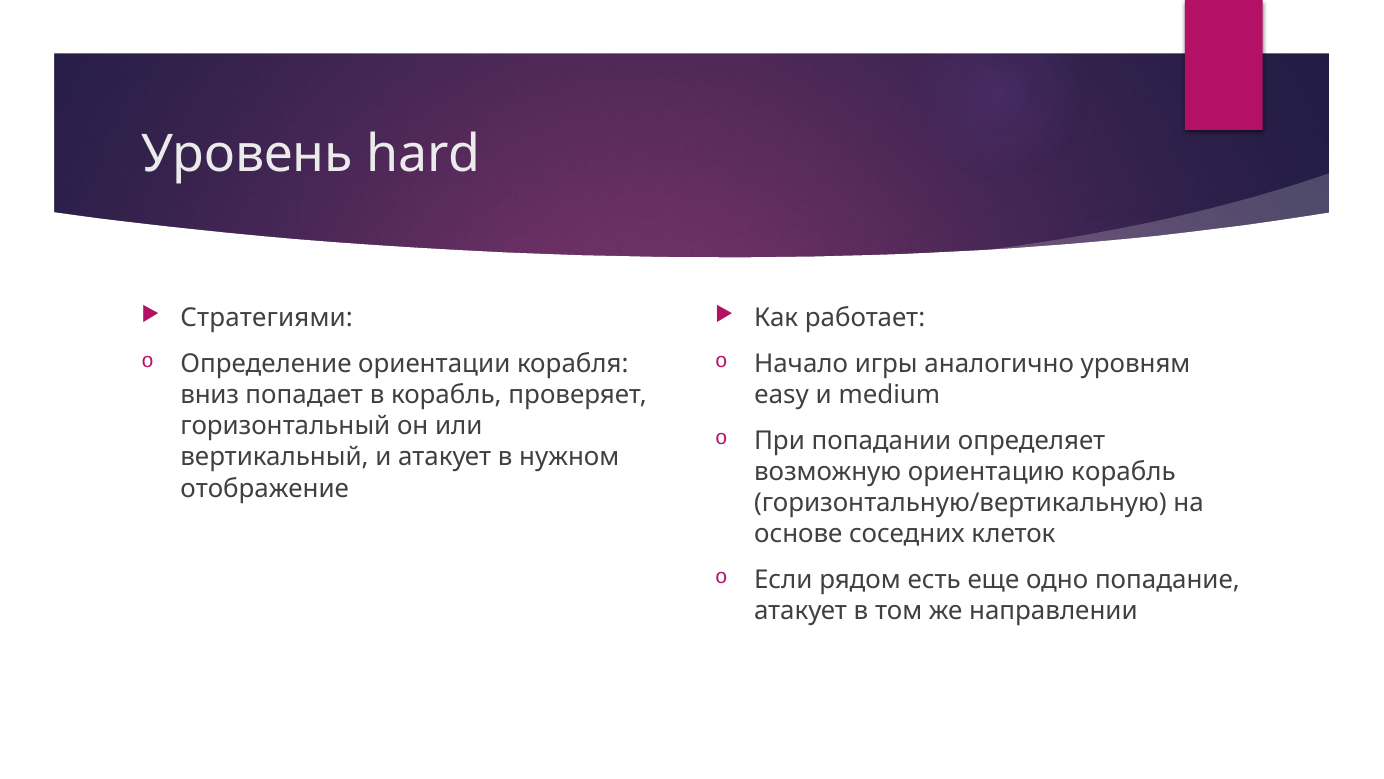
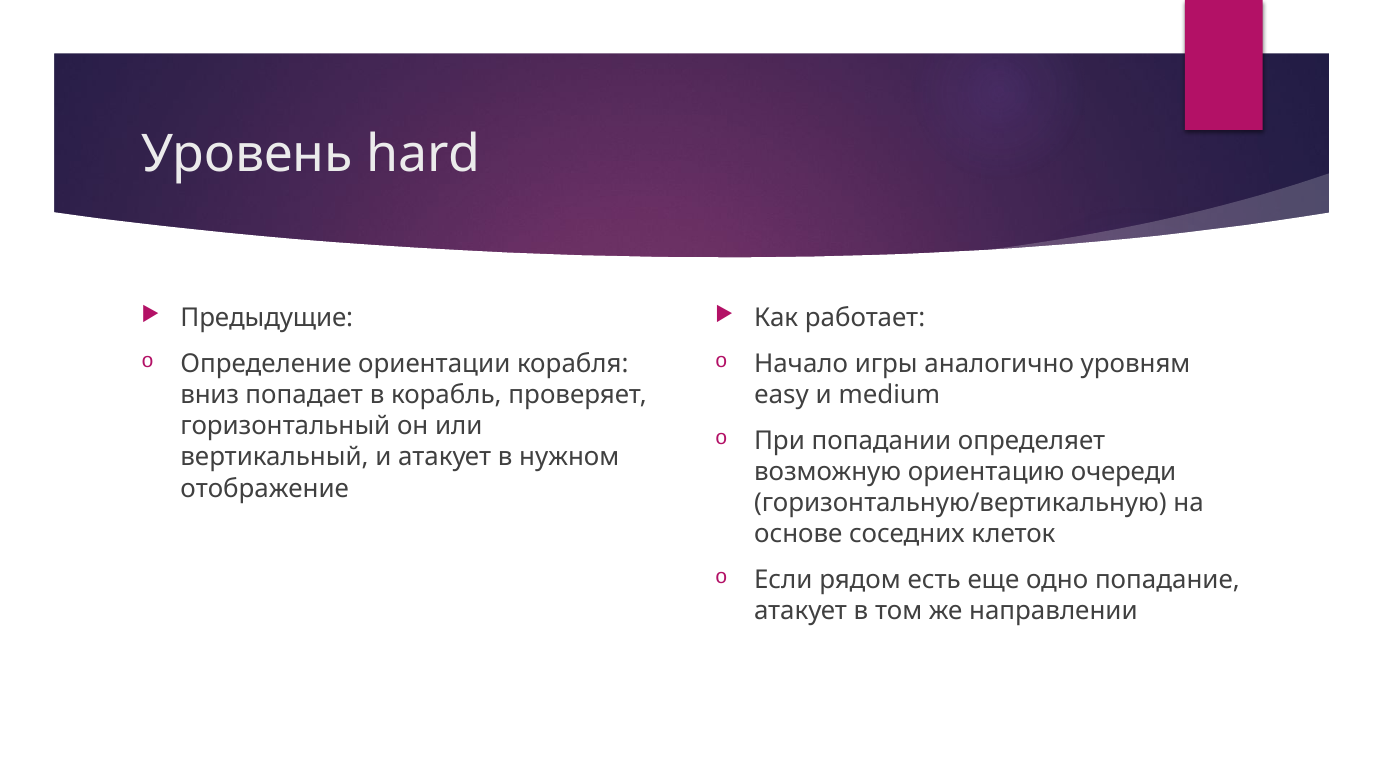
Стратегиями: Стратегиями -> Предыдущие (267, 318)
ориентацию корабль: корабль -> очереди (1124, 472)
